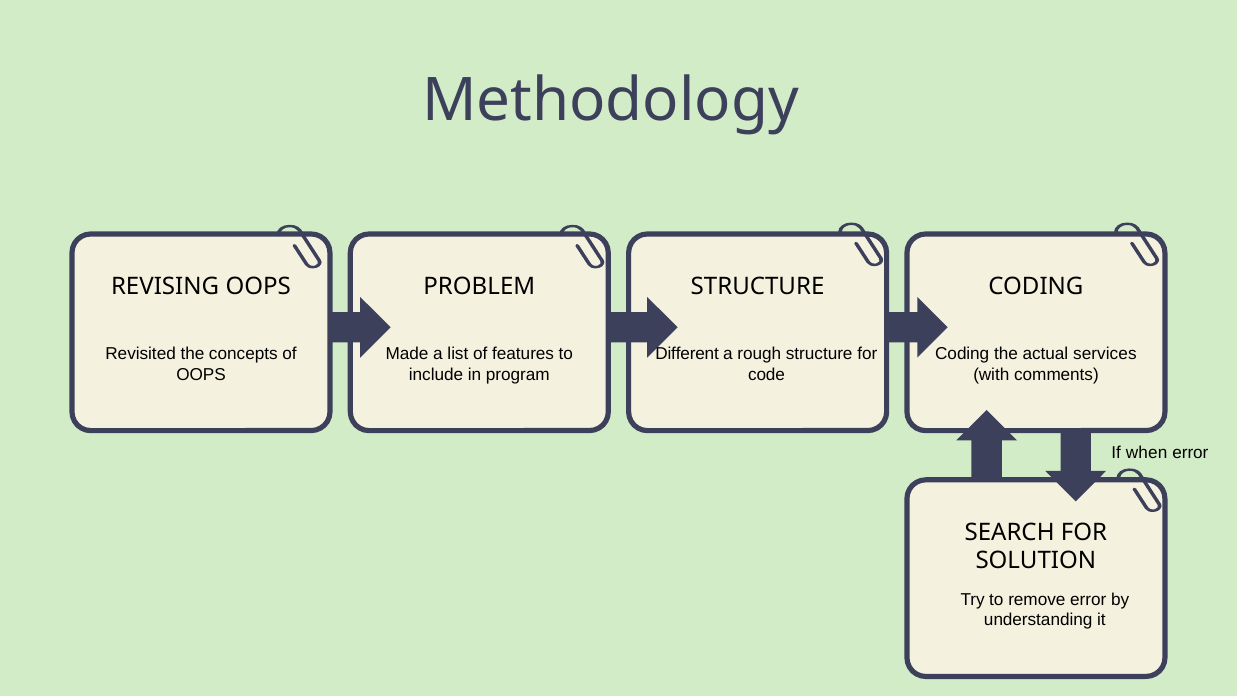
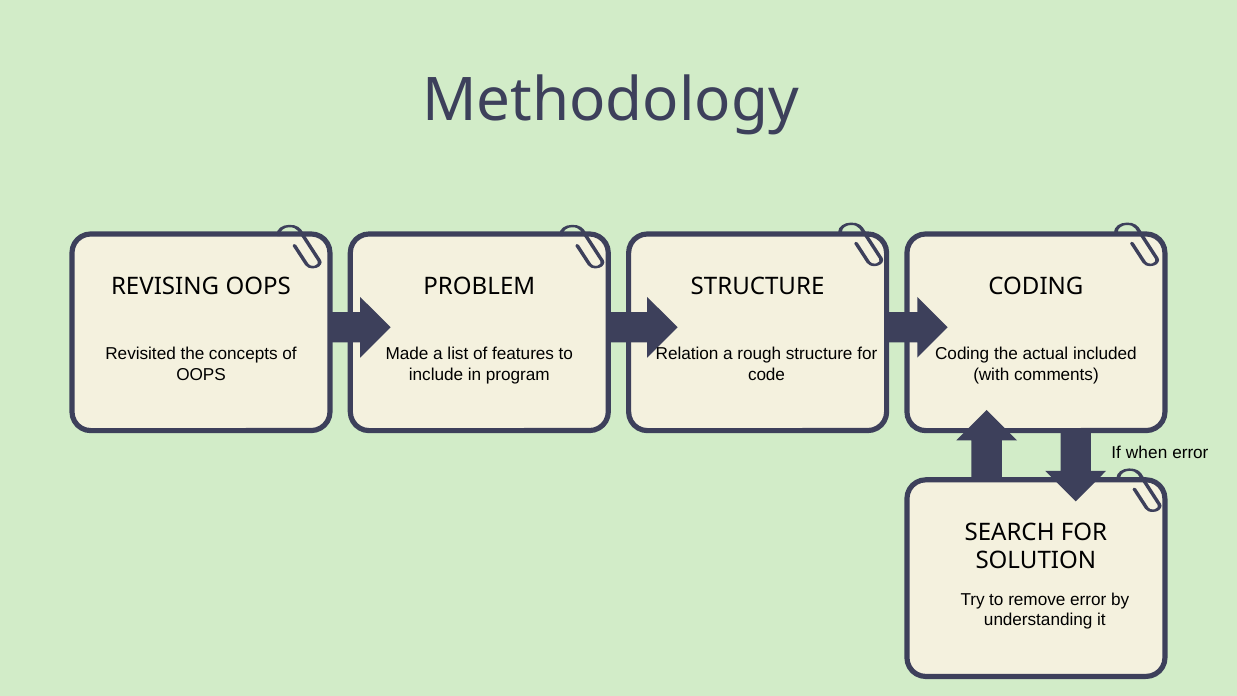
Different: Different -> Relation (687, 354)
services: services -> included (1105, 354)
